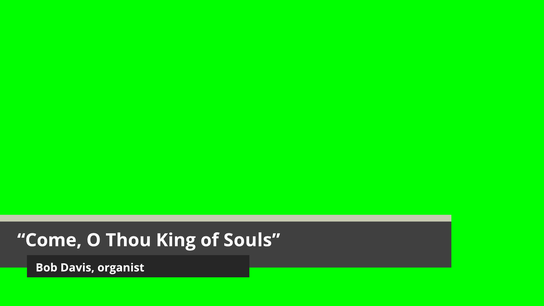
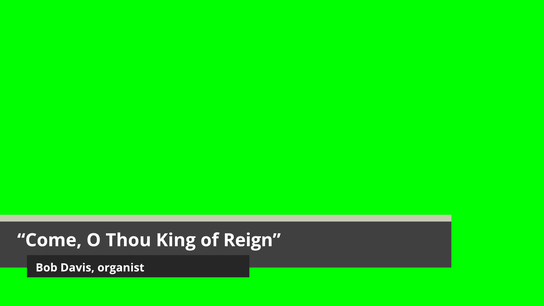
Souls: Souls -> Reign (252, 240)
